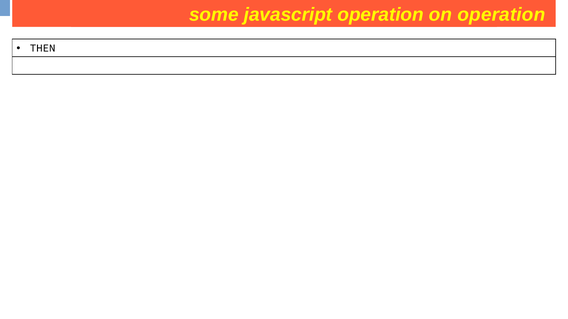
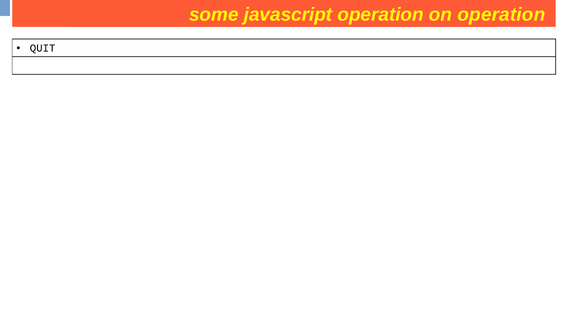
THEN: THEN -> QUIT (43, 48)
